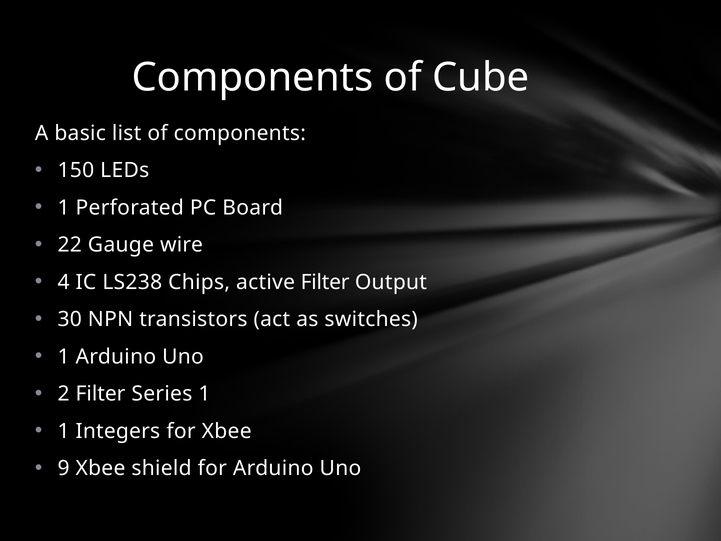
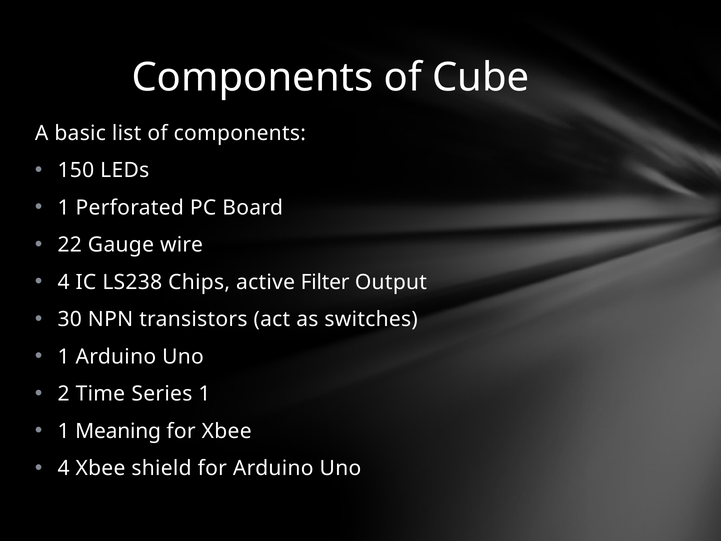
2 Filter: Filter -> Time (100, 394)
Integers: Integers -> Meaning (118, 431)
9: 9 -> 4 (64, 468)
